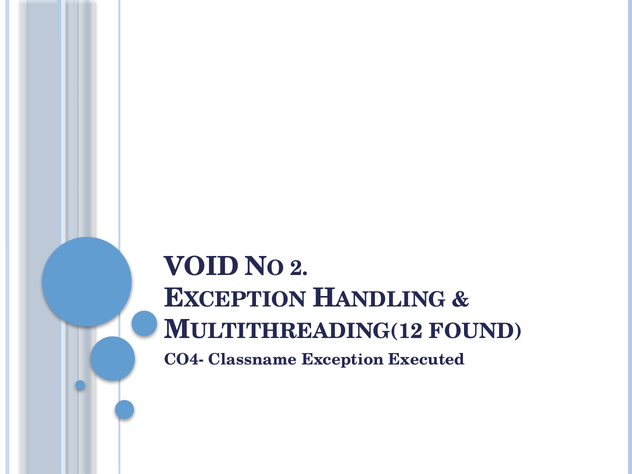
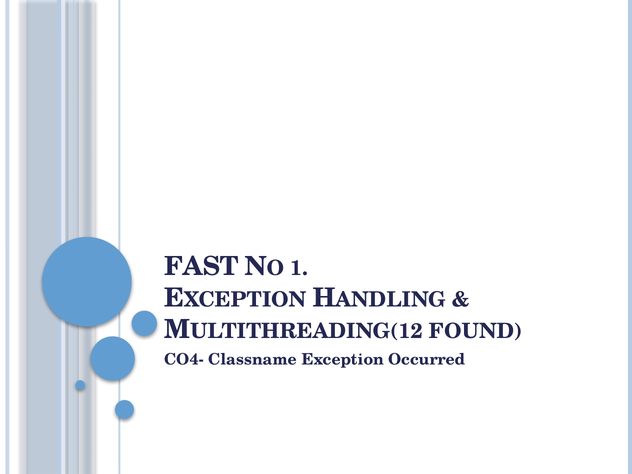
VOID: VOID -> FAST (202, 267)
2: 2 -> 1 (299, 268)
Executed: Executed -> Occurred (427, 360)
